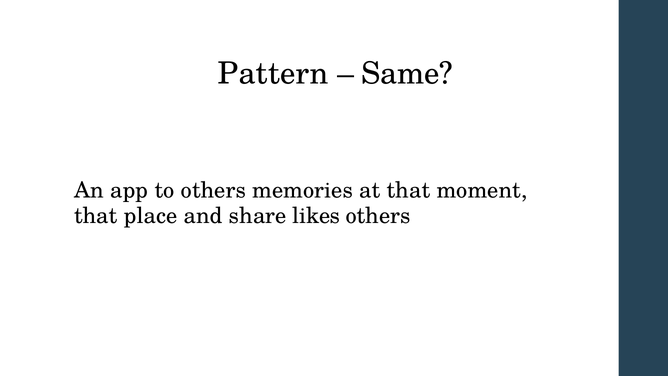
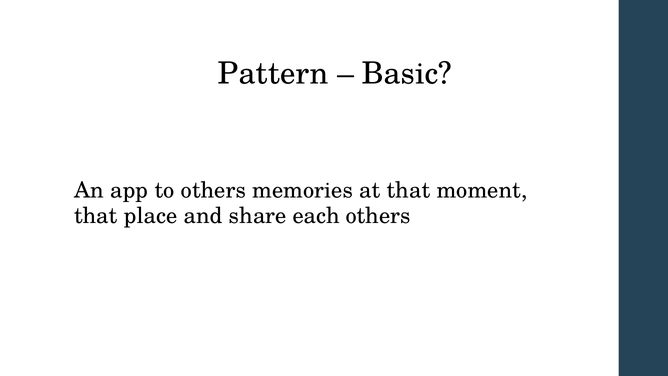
Same: Same -> Basic (407, 73)
likes: likes -> each (316, 216)
